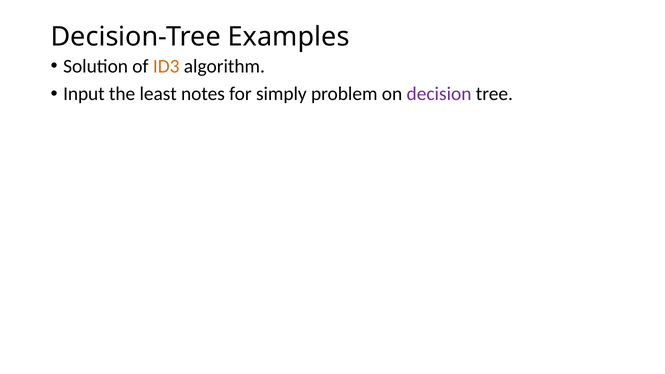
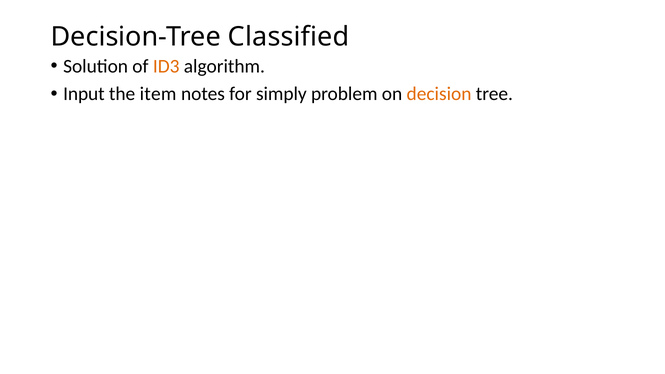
Examples: Examples -> Classified (289, 37)
least: least -> item (158, 94)
decision colour: purple -> orange (439, 94)
